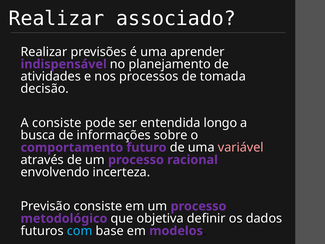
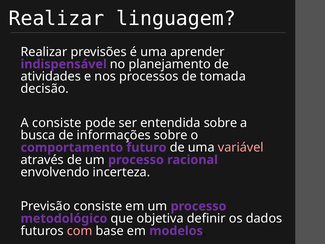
associado: associado -> linguagem (176, 18)
entendida longo: longo -> sobre (220, 123)
com colour: light blue -> pink (80, 231)
